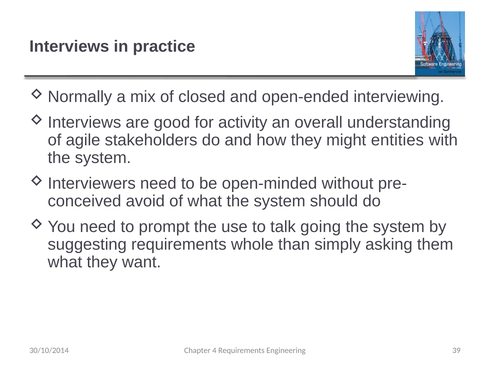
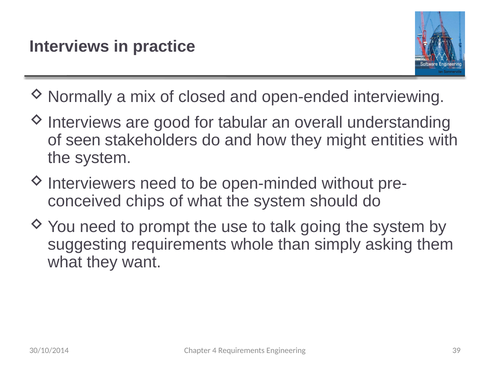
activity: activity -> tabular (243, 123)
agile: agile -> seen (83, 140)
avoid: avoid -> chips (145, 201)
